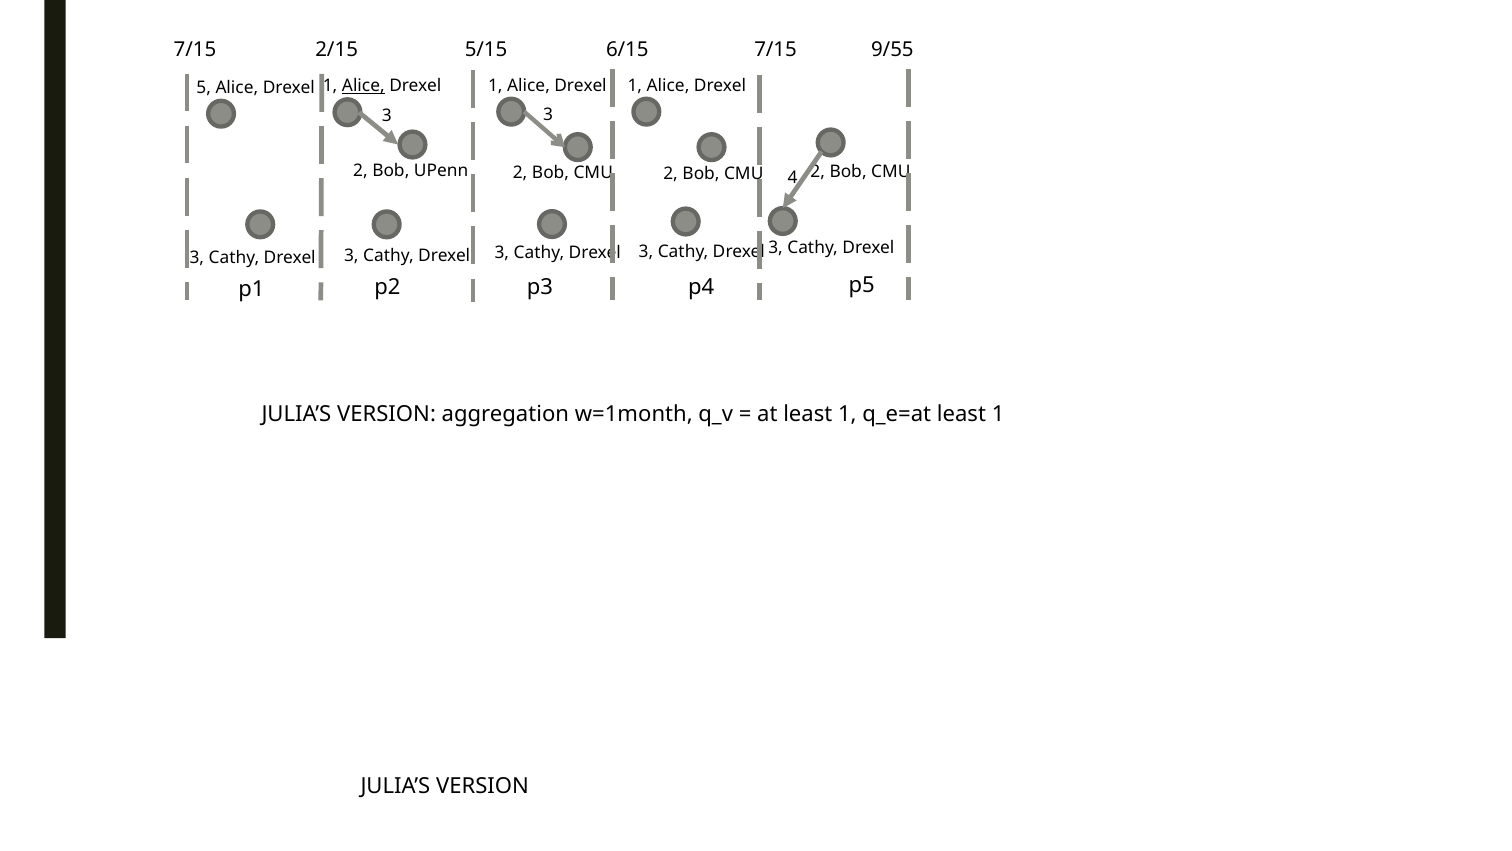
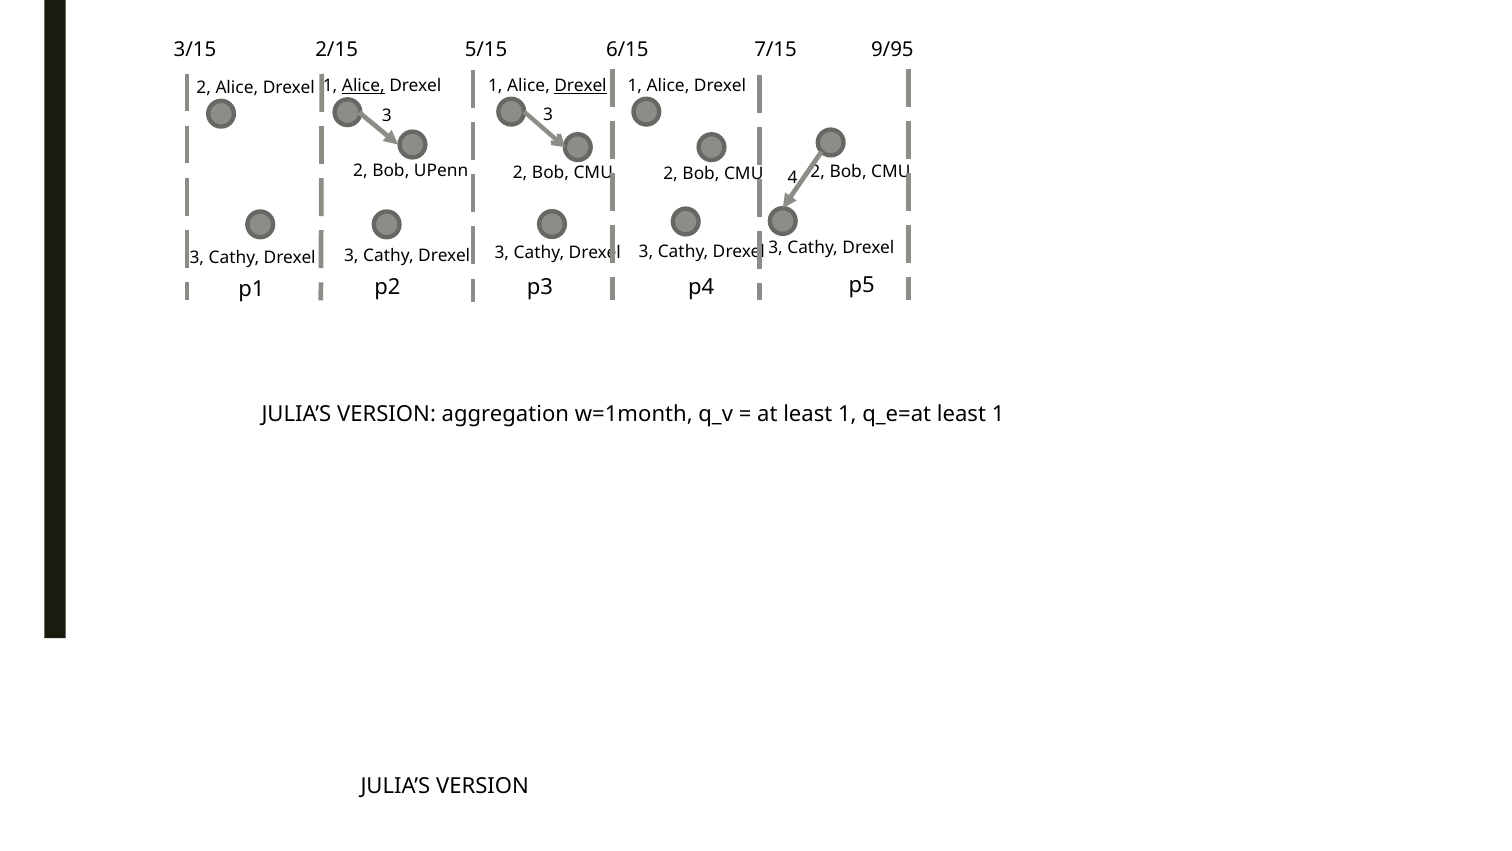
7/15: 7/15 -> 3/15 (195, 50)
9/55: 9/55 -> 9/95 (892, 50)
Drexel underline: none -> present (581, 86)
5: 5 -> 2 (204, 88)
